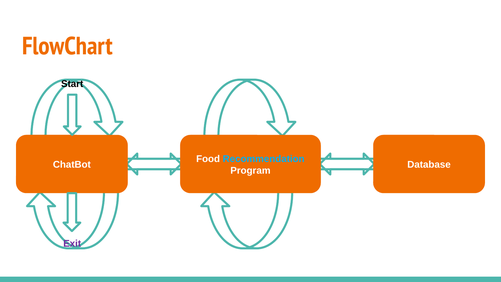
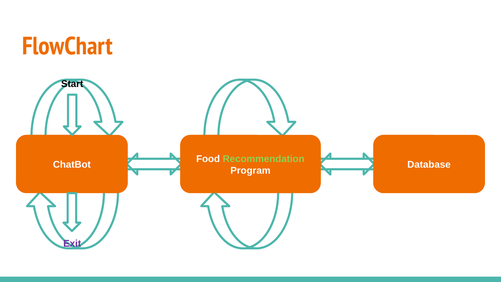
Recommendation colour: light blue -> light green (264, 159)
